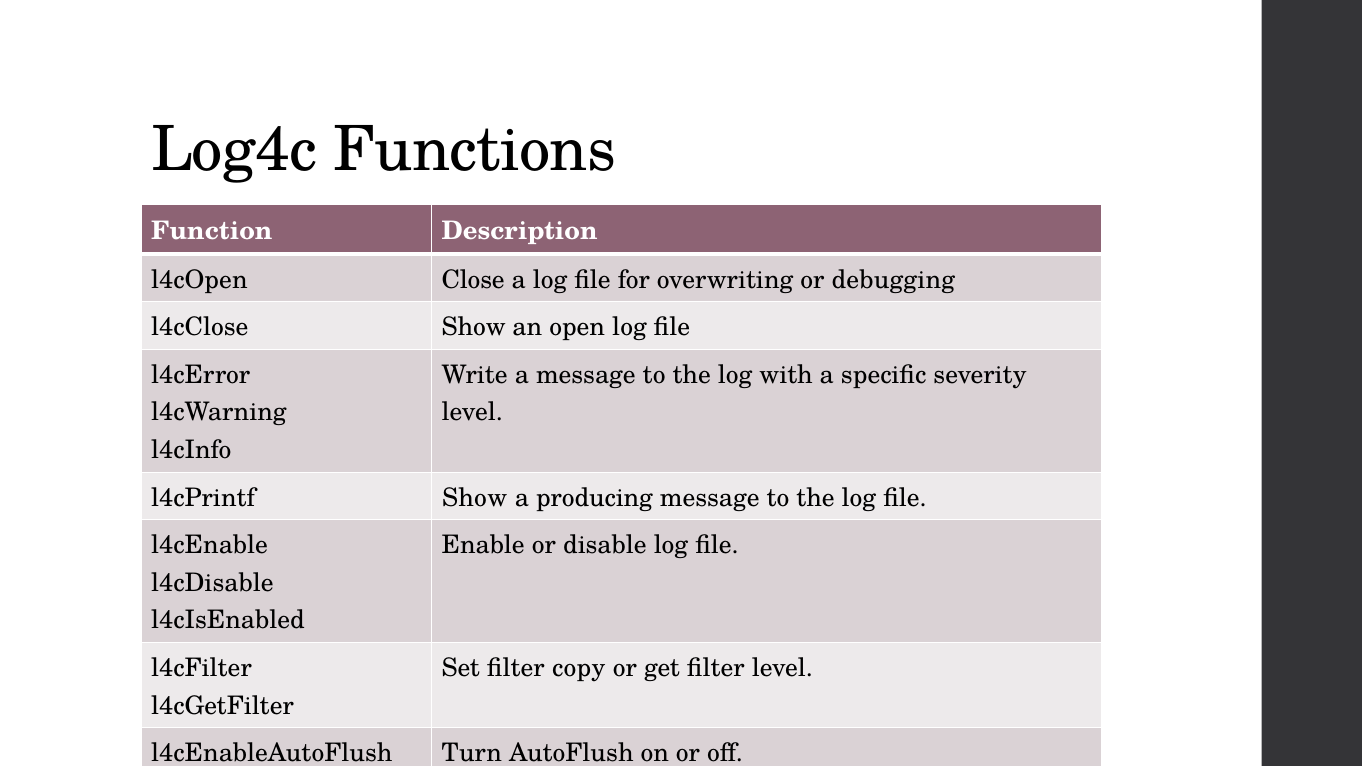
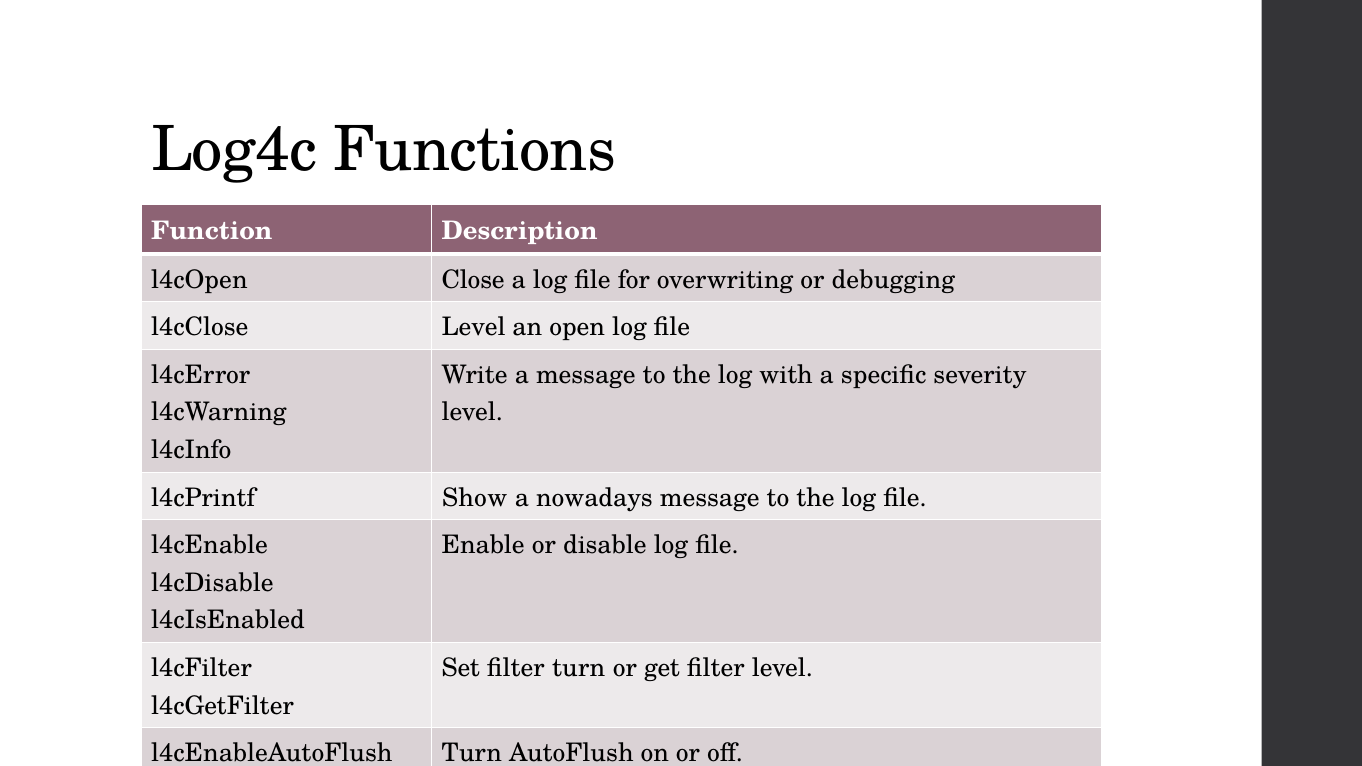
l4cClose Show: Show -> Level (474, 327)
producing: producing -> nowadays (594, 498)
filter copy: copy -> turn (579, 668)
